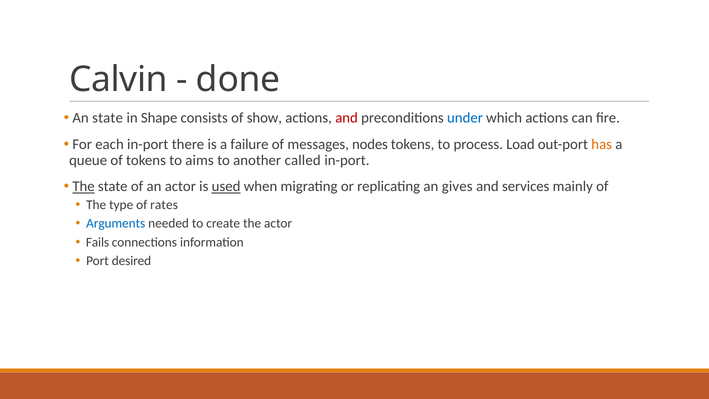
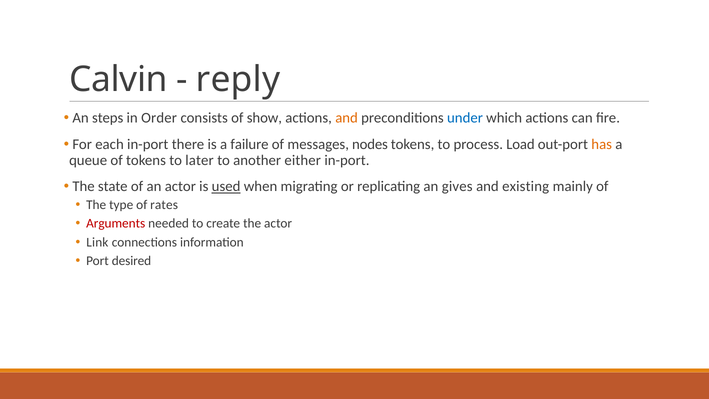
done: done -> reply (238, 79)
An state: state -> steps (108, 118)
Shape: Shape -> Order (159, 118)
and colour: red -> orange (347, 118)
aims: aims -> later (200, 160)
called: called -> either (303, 160)
The underline: present -> none (84, 186)
services: services -> existing (526, 186)
Arguments colour: blue -> red (116, 223)
Fails: Fails -> Link (97, 242)
